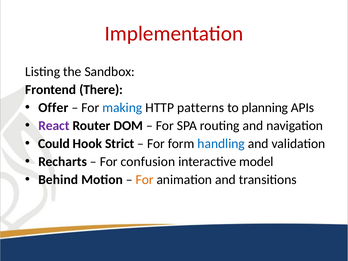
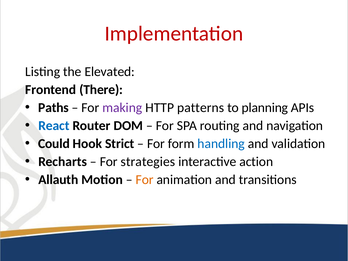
Sandbox: Sandbox -> Elevated (110, 72)
Offer: Offer -> Paths (54, 108)
making colour: blue -> purple (122, 108)
React colour: purple -> blue (54, 126)
confusion: confusion -> strategies (148, 162)
model: model -> action (256, 162)
Behind: Behind -> Allauth (58, 180)
